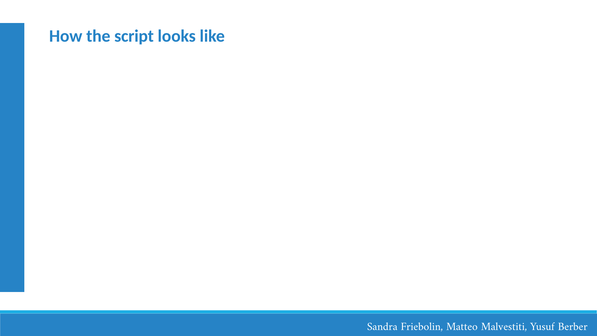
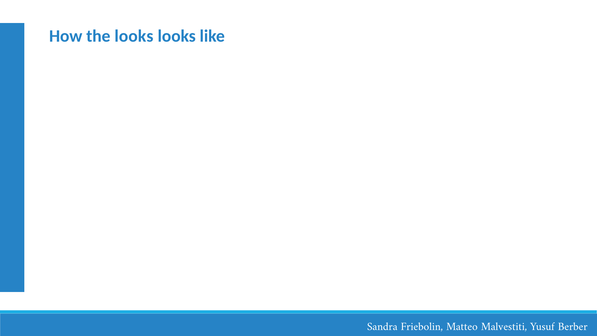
the script: script -> looks (134, 36)
